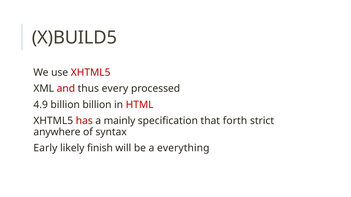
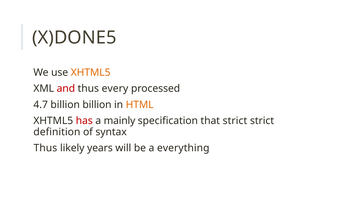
X)BUILD5: X)BUILD5 -> X)DONE5 (74, 38)
XHTML5 colour: red -> orange (91, 73)
4.9: 4.9 -> 4.7 (41, 105)
HTML colour: red -> orange (140, 105)
that forth: forth -> strict (235, 121)
anywhere: anywhere -> definition (57, 132)
Early: Early -> Thus (45, 148)
finish: finish -> years (100, 148)
